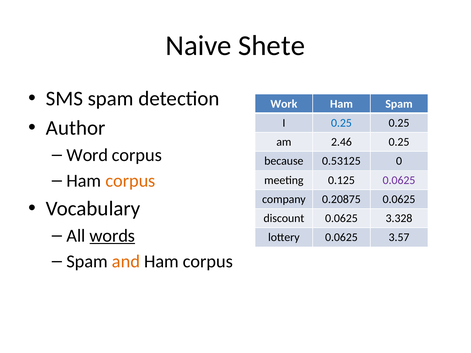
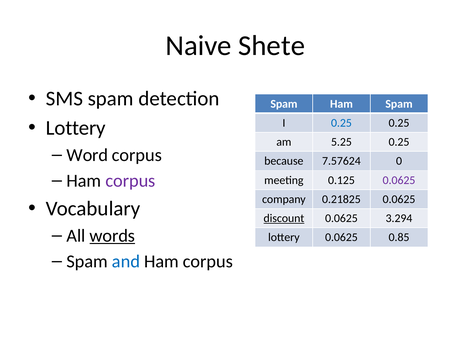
Work: Work -> Spam (284, 104)
Author: Author -> Lottery (76, 128)
2.46: 2.46 -> 5.25 (341, 142)
0.53125: 0.53125 -> 7.57624 (341, 161)
corpus colour: orange -> purple (130, 181)
0.20875: 0.20875 -> 0.21825 (341, 199)
discount underline: none -> present (284, 218)
3.328: 3.328 -> 3.294 (399, 218)
3.57: 3.57 -> 0.85 (399, 238)
and colour: orange -> blue (126, 261)
